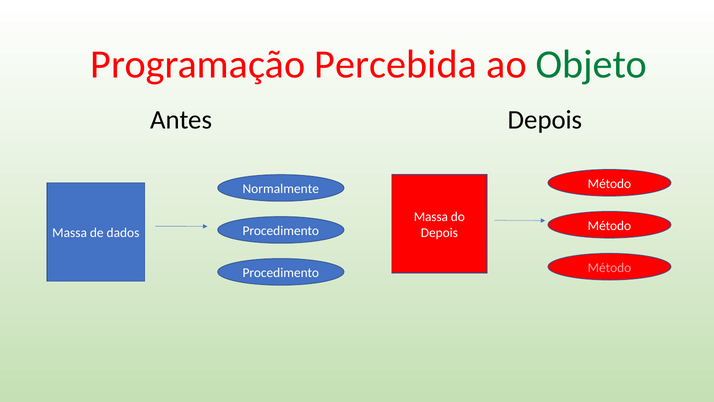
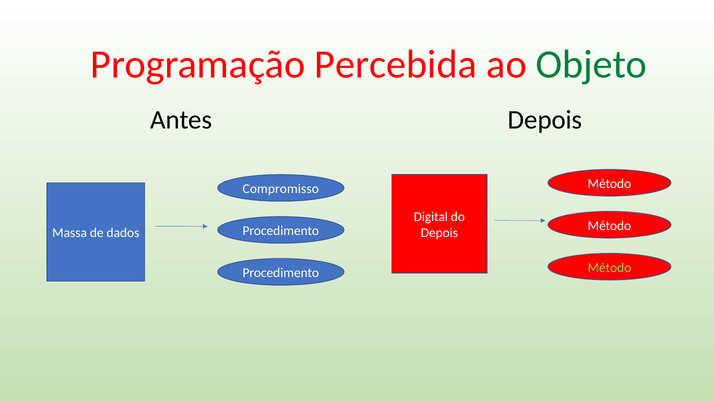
Normalmente: Normalmente -> Compromisso (281, 189)
Massa: Massa -> Digital (431, 216)
Método colour: pink -> light green (609, 267)
